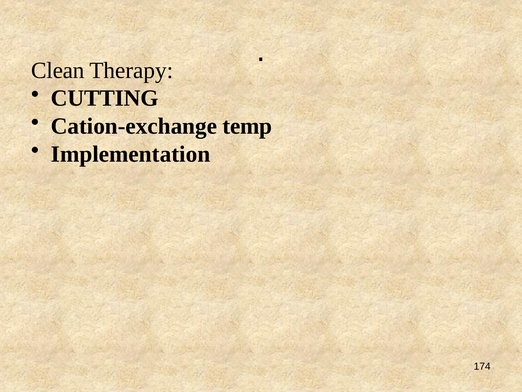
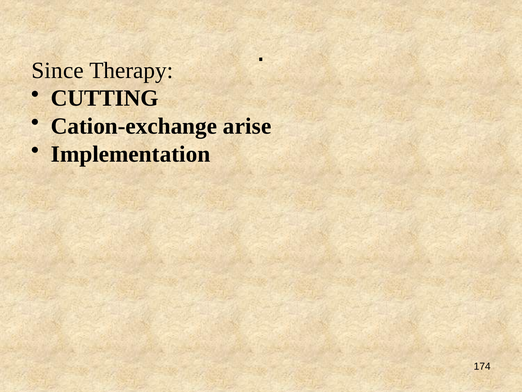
Clean: Clean -> Since (58, 70)
temp: temp -> arise (247, 126)
